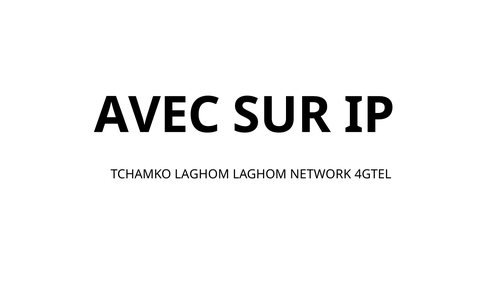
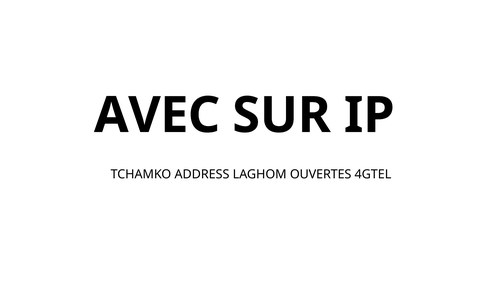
TCHAMKO LAGHOM: LAGHOM -> ADDRESS (202, 174)
NETWORK: NETWORK -> OUVERTES (321, 174)
